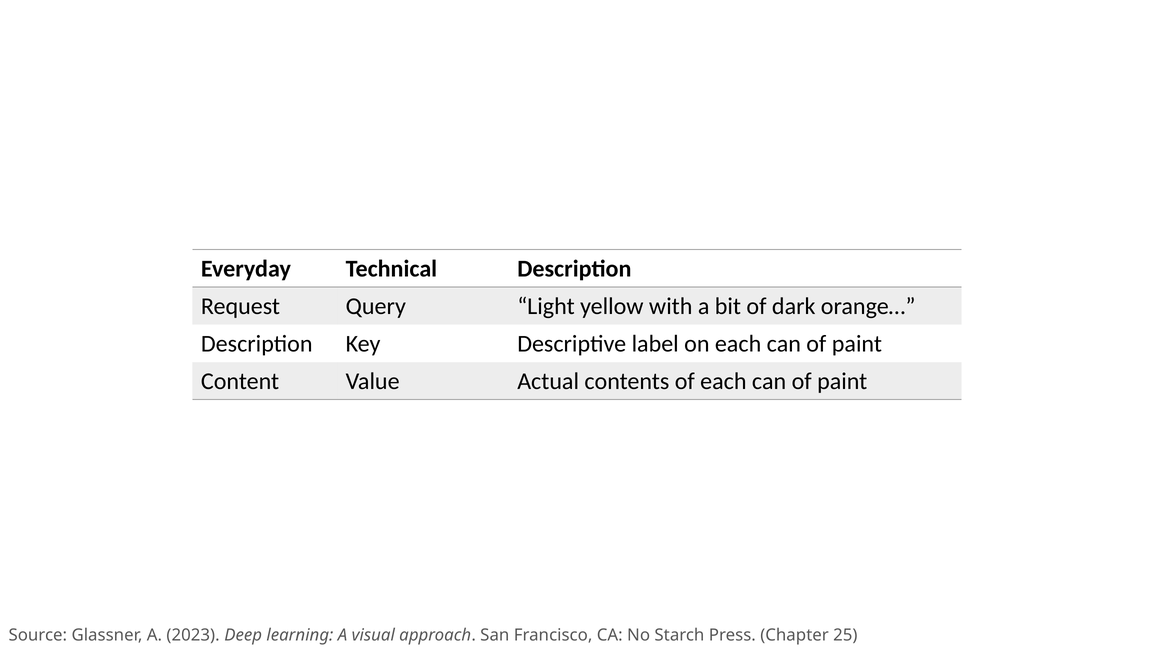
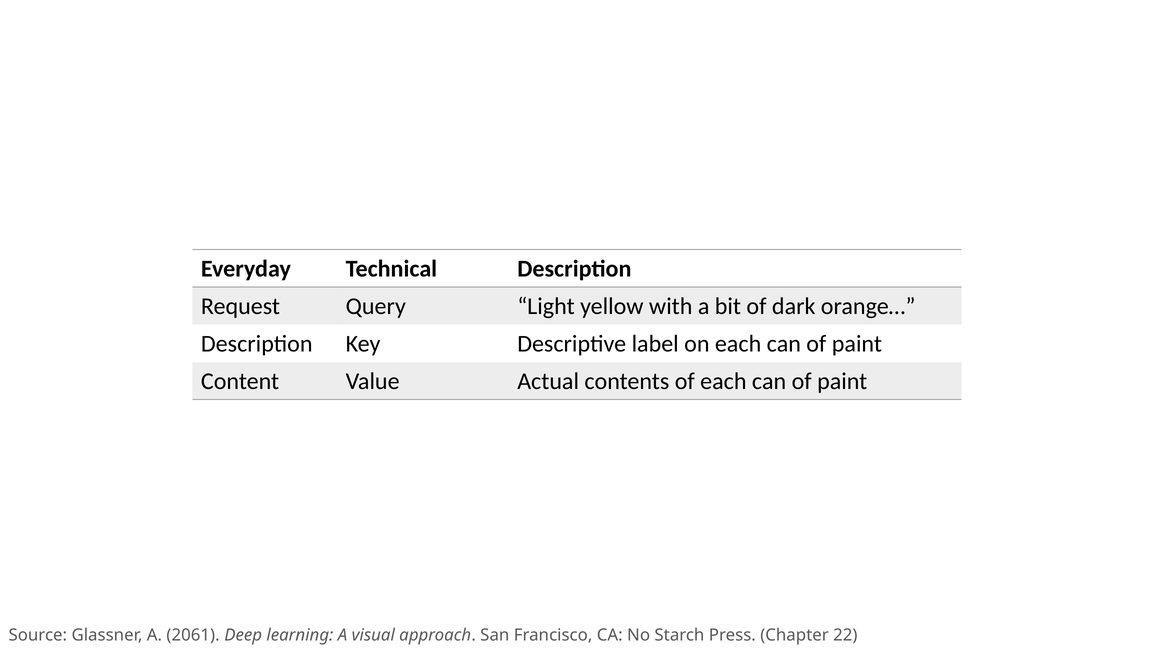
2023: 2023 -> 2061 (193, 636)
25: 25 -> 22 (845, 636)
